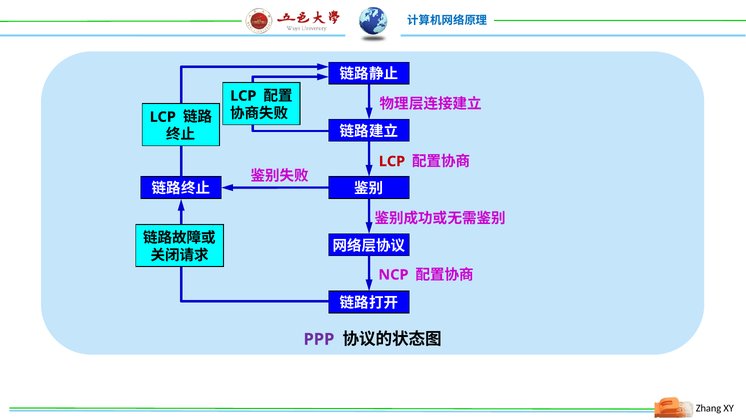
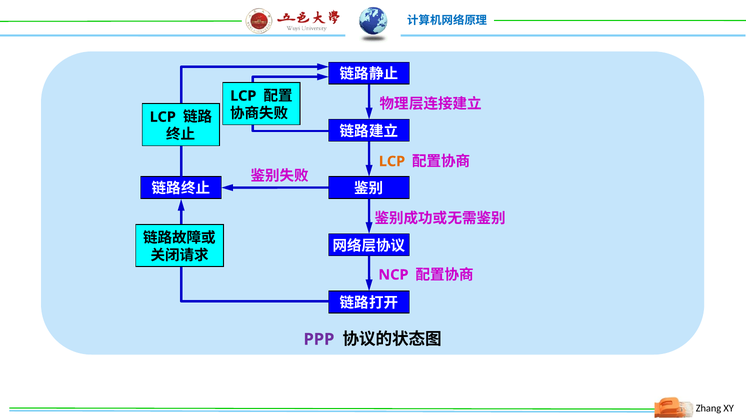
LCP colour: red -> orange (392, 161)
